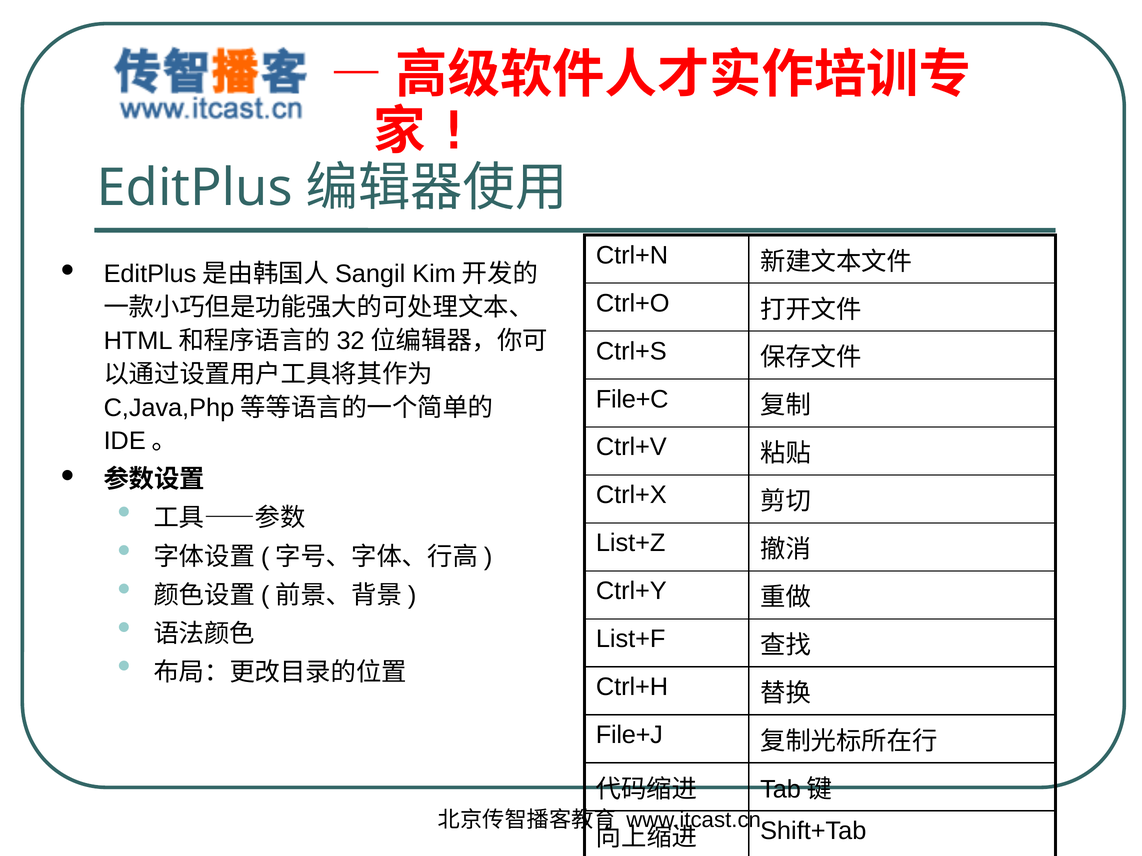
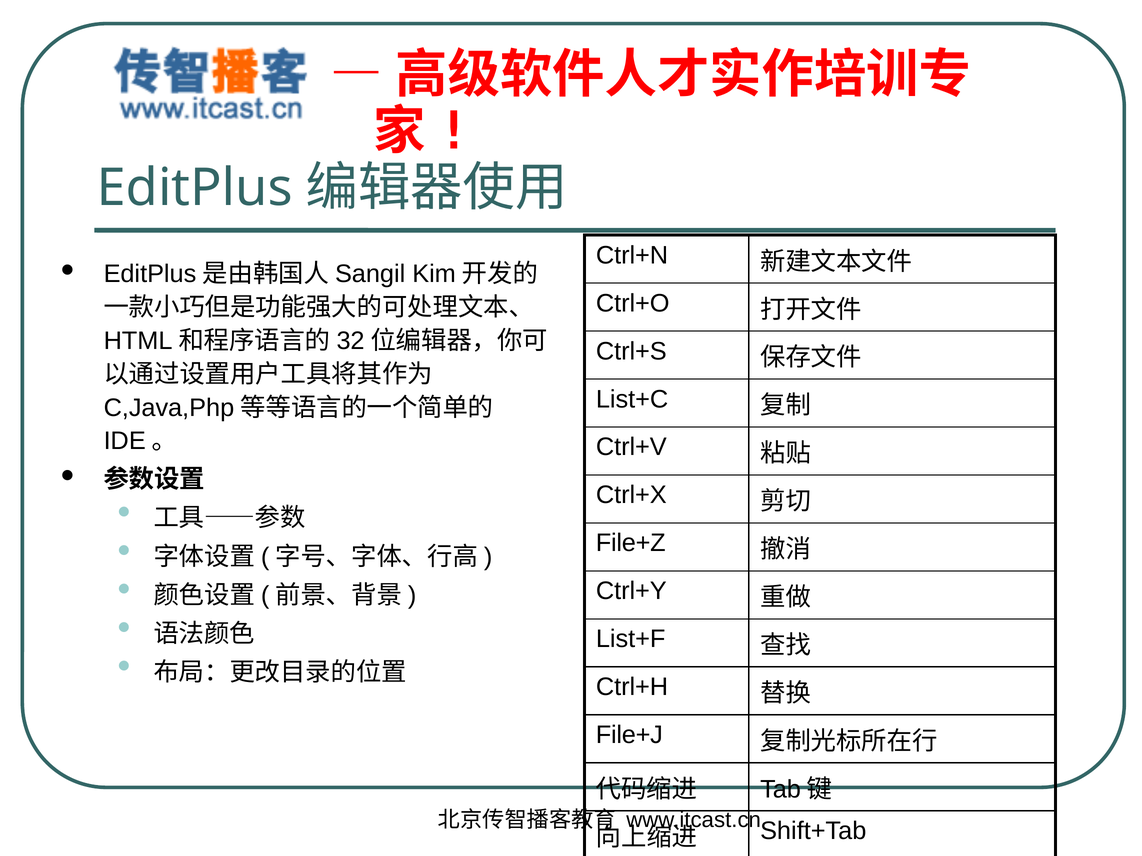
File+C: File+C -> List+C (632, 399)
List+Z: List+Z -> File+Z (631, 543)
